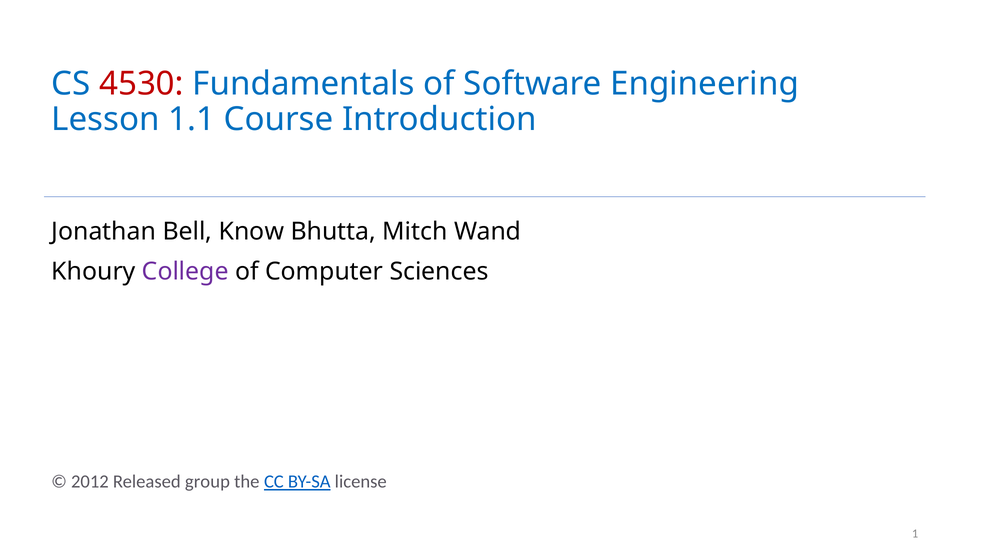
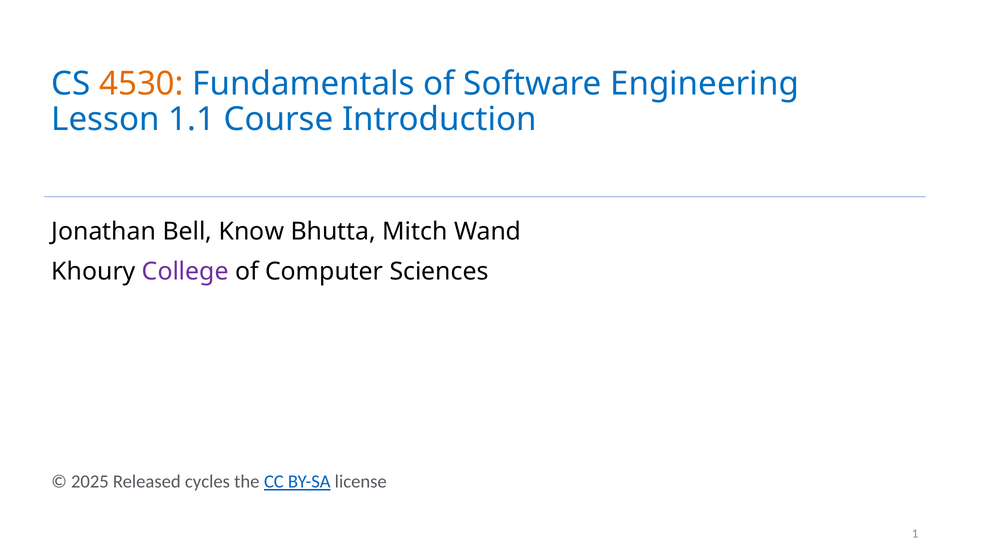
4530 colour: red -> orange (141, 84)
2012: 2012 -> 2025 (90, 482)
group: group -> cycles (207, 482)
